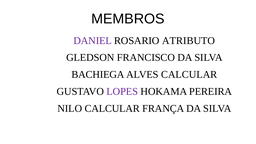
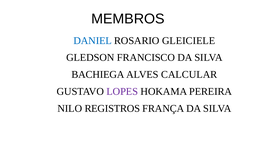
DANIEL colour: purple -> blue (93, 41)
ATRIBUTO: ATRIBUTO -> GLEICIELE (189, 41)
NILO CALCULAR: CALCULAR -> REGISTROS (112, 108)
